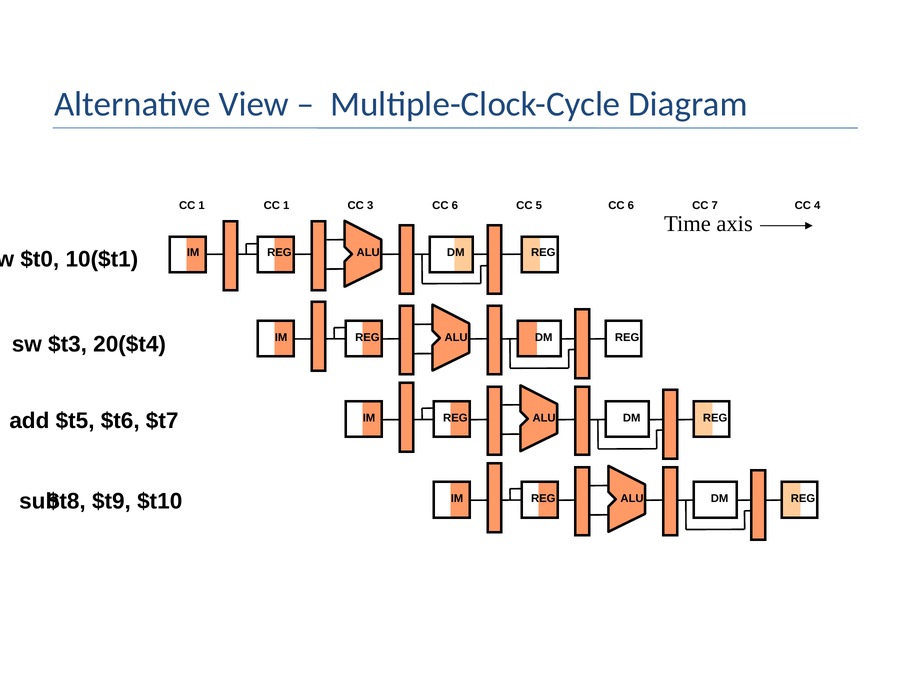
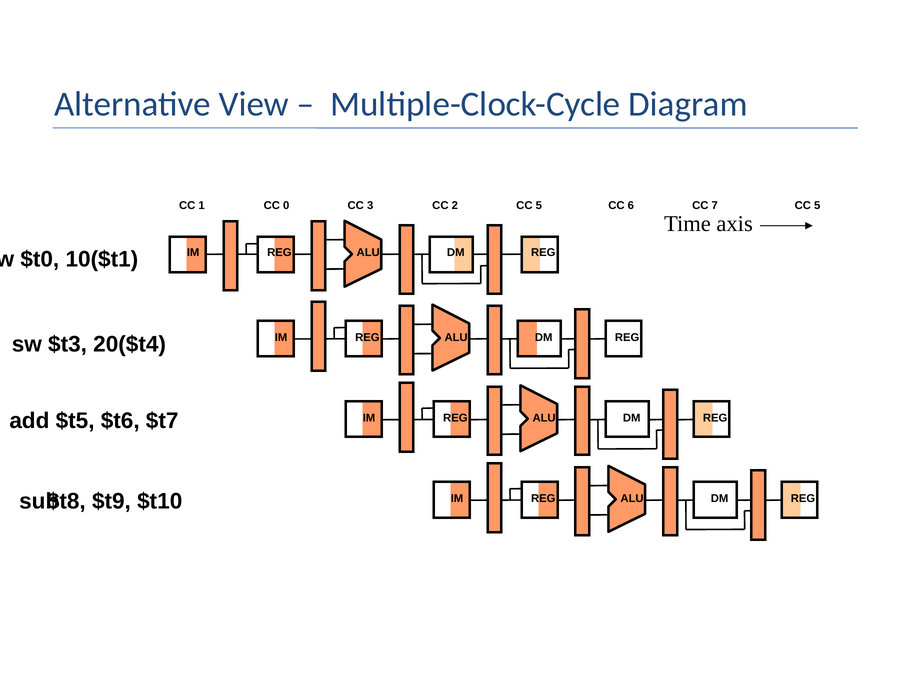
1 CC 1: 1 -> 0 (286, 206)
3 CC 6: 6 -> 2 (455, 206)
4: 4 -> 5 (817, 206)
